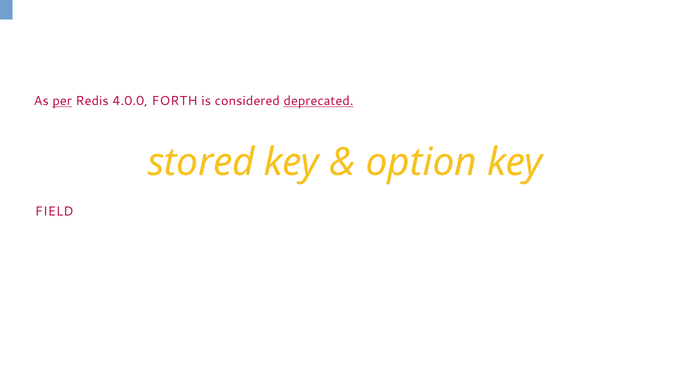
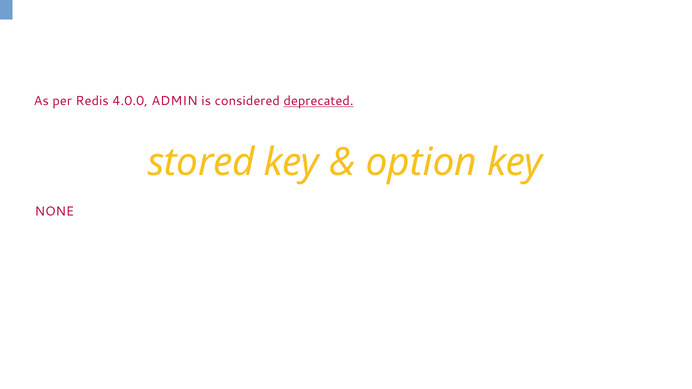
per underline: present -> none (62, 101)
FORTH: FORTH -> ADMIN (175, 101)
FIELD: FIELD -> NONE (54, 212)
